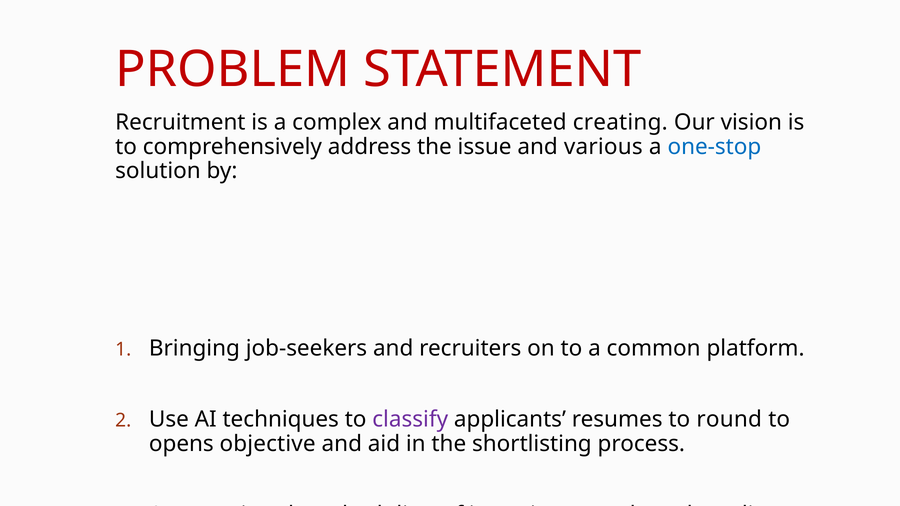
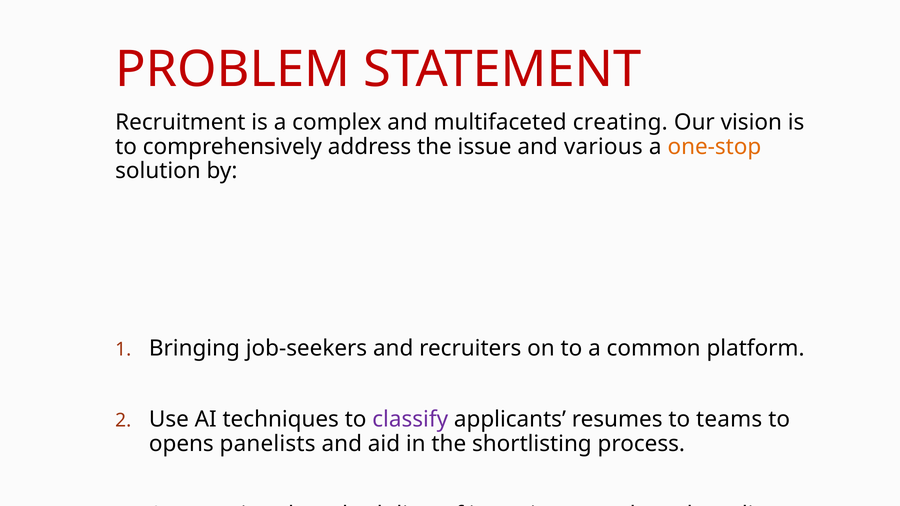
one-stop colour: blue -> orange (714, 147)
to round: round -> teams (729, 420)
objective: objective -> panelists (268, 444)
